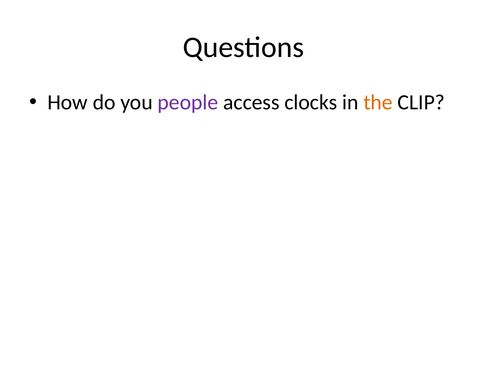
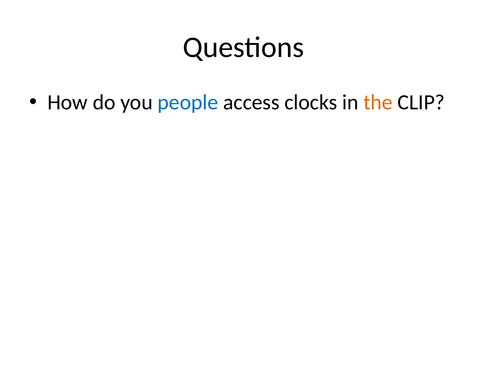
people colour: purple -> blue (188, 102)
